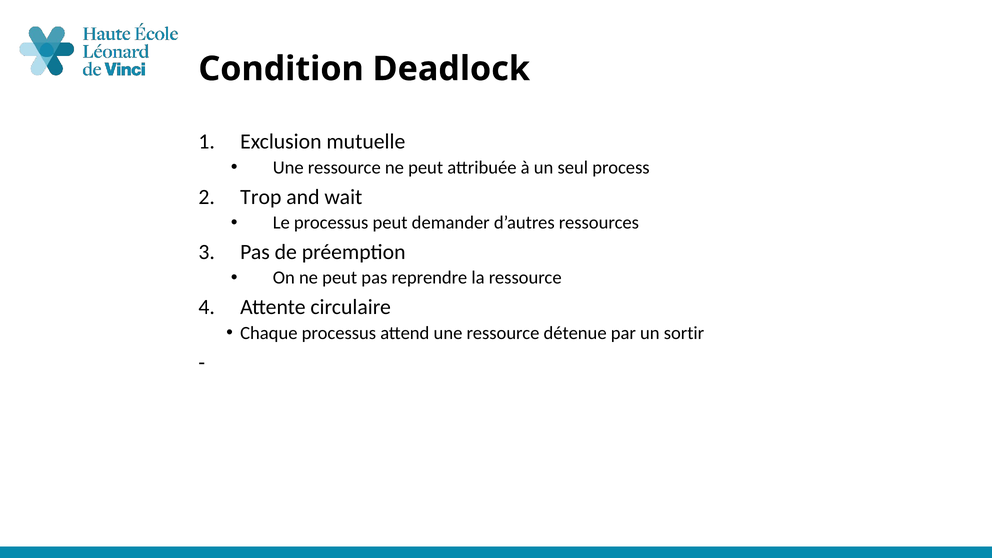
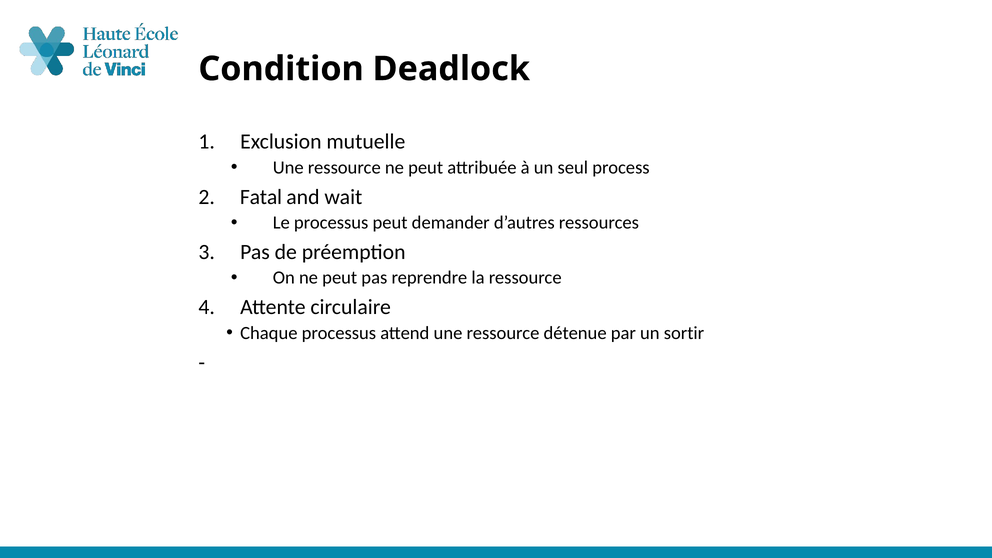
Trop: Trop -> Fatal (261, 197)
